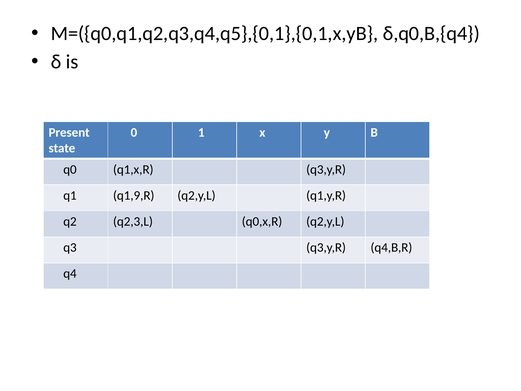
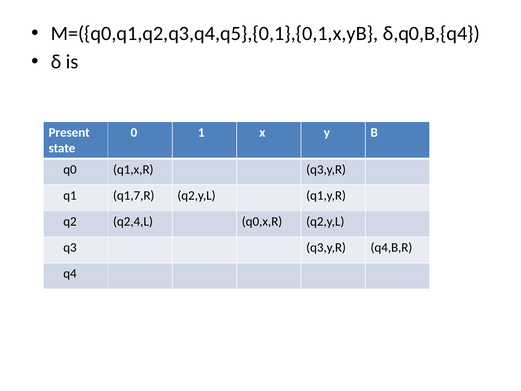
q1,9,R: q1,9,R -> q1,7,R (134, 195)
q2,3,L: q2,3,L -> q2,4,L (133, 221)
